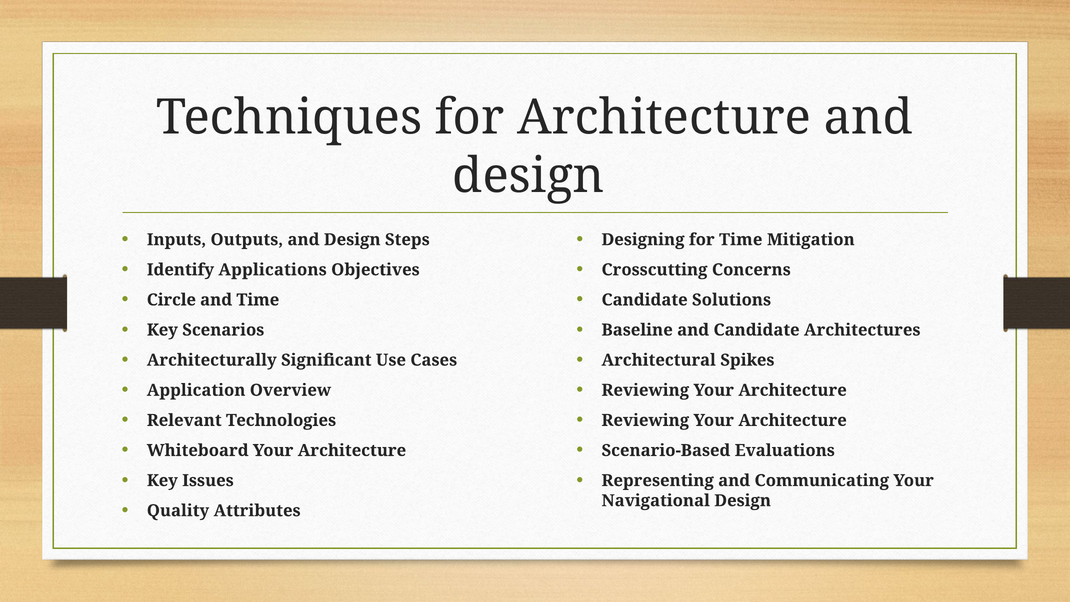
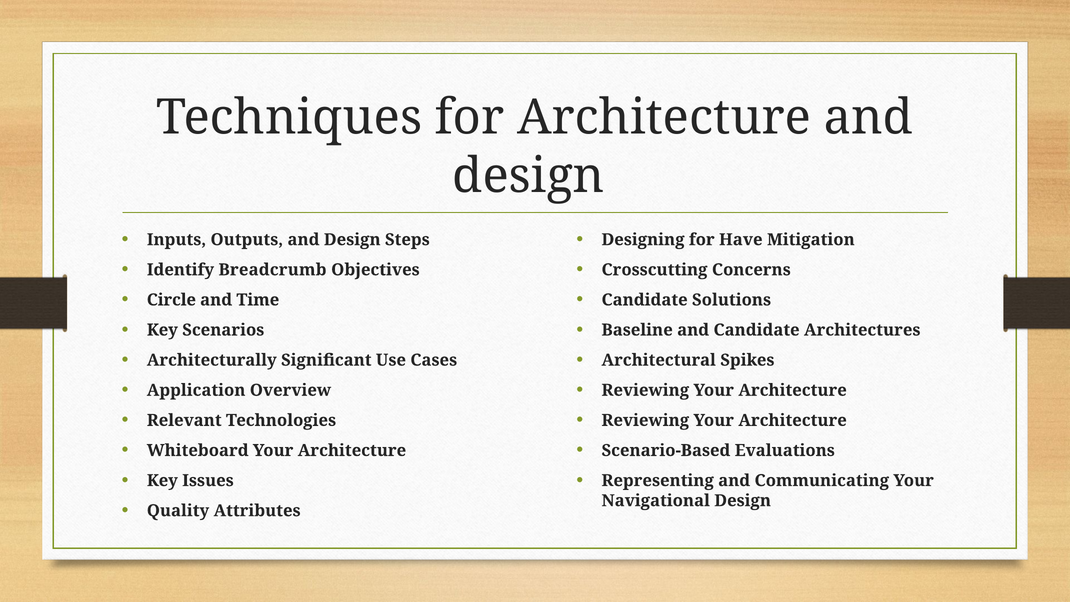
for Time: Time -> Have (741, 240)
Applications: Applications -> Breadcrumb (273, 270)
